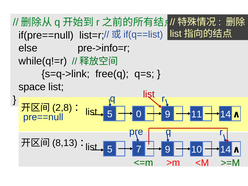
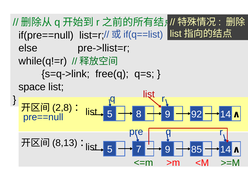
pre->info=r: pre->info=r -> pre->llist=r (104, 48)
0: 0 -> 8 (139, 114)
11: 11 -> 92 (197, 114)
10: 10 -> 85 (197, 149)
